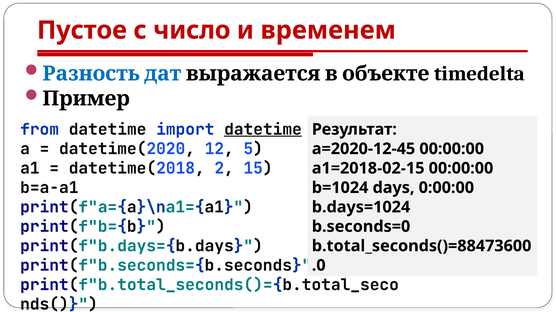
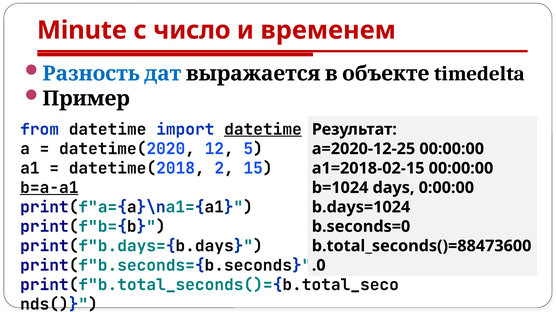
Пустое: Пустое -> Minute (82, 30)
a=2020-12-45: a=2020-12-45 -> a=2020-12-25 (364, 149)
b=a-a1 underline: none -> present (49, 188)
